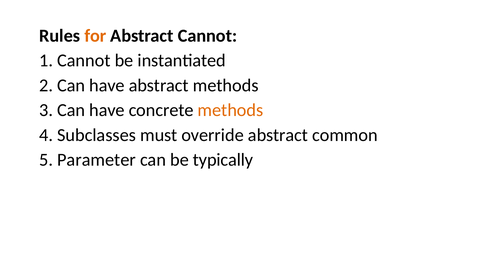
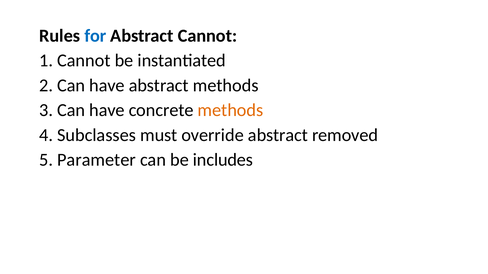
for colour: orange -> blue (95, 36)
common: common -> removed (345, 135)
typically: typically -> includes (223, 160)
